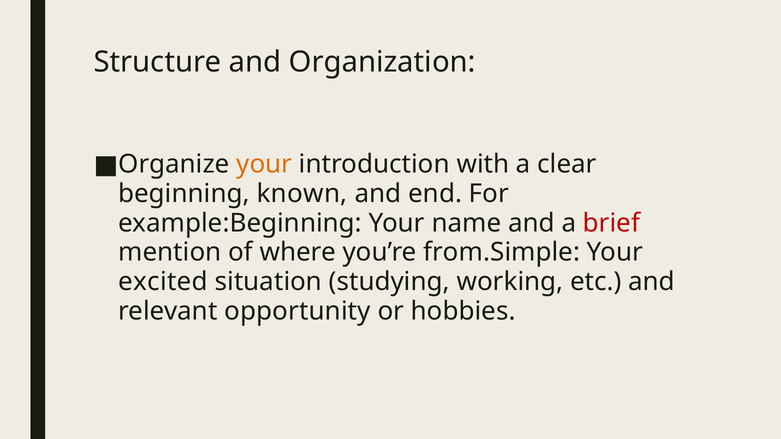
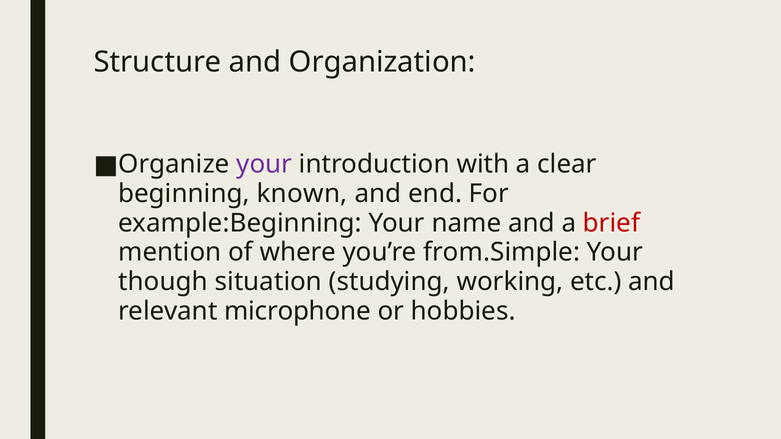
your colour: orange -> purple (264, 164)
excited: excited -> though (163, 282)
opportunity: opportunity -> microphone (298, 311)
